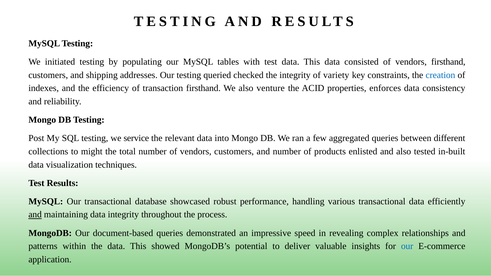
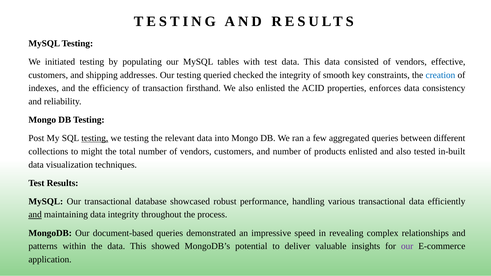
vendors firsthand: firsthand -> effective (448, 62)
variety: variety -> smooth (336, 75)
also venture: venture -> enlisted (271, 88)
testing underline: none -> present (95, 138)
we service: service -> testing (136, 138)
our colour: blue -> purple (407, 246)
